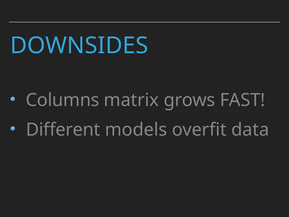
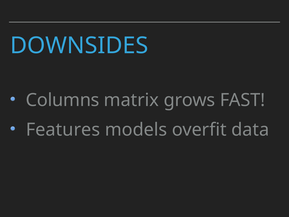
Different: Different -> Features (63, 130)
